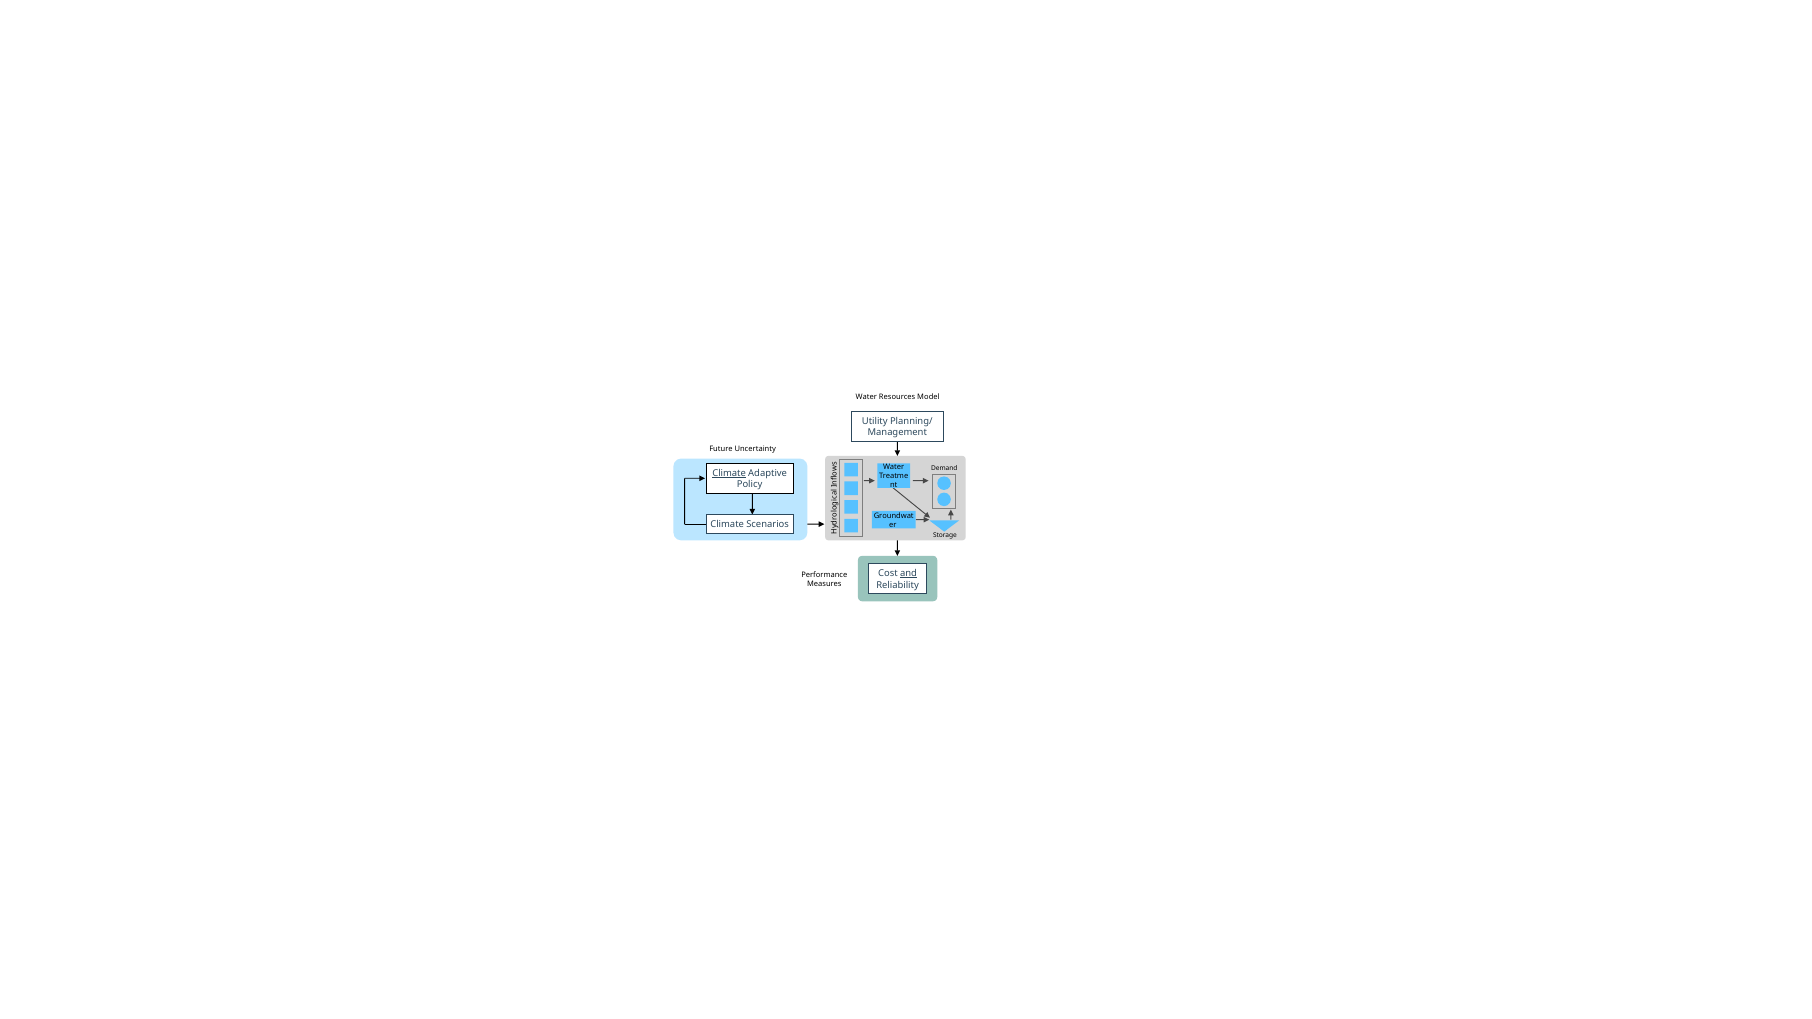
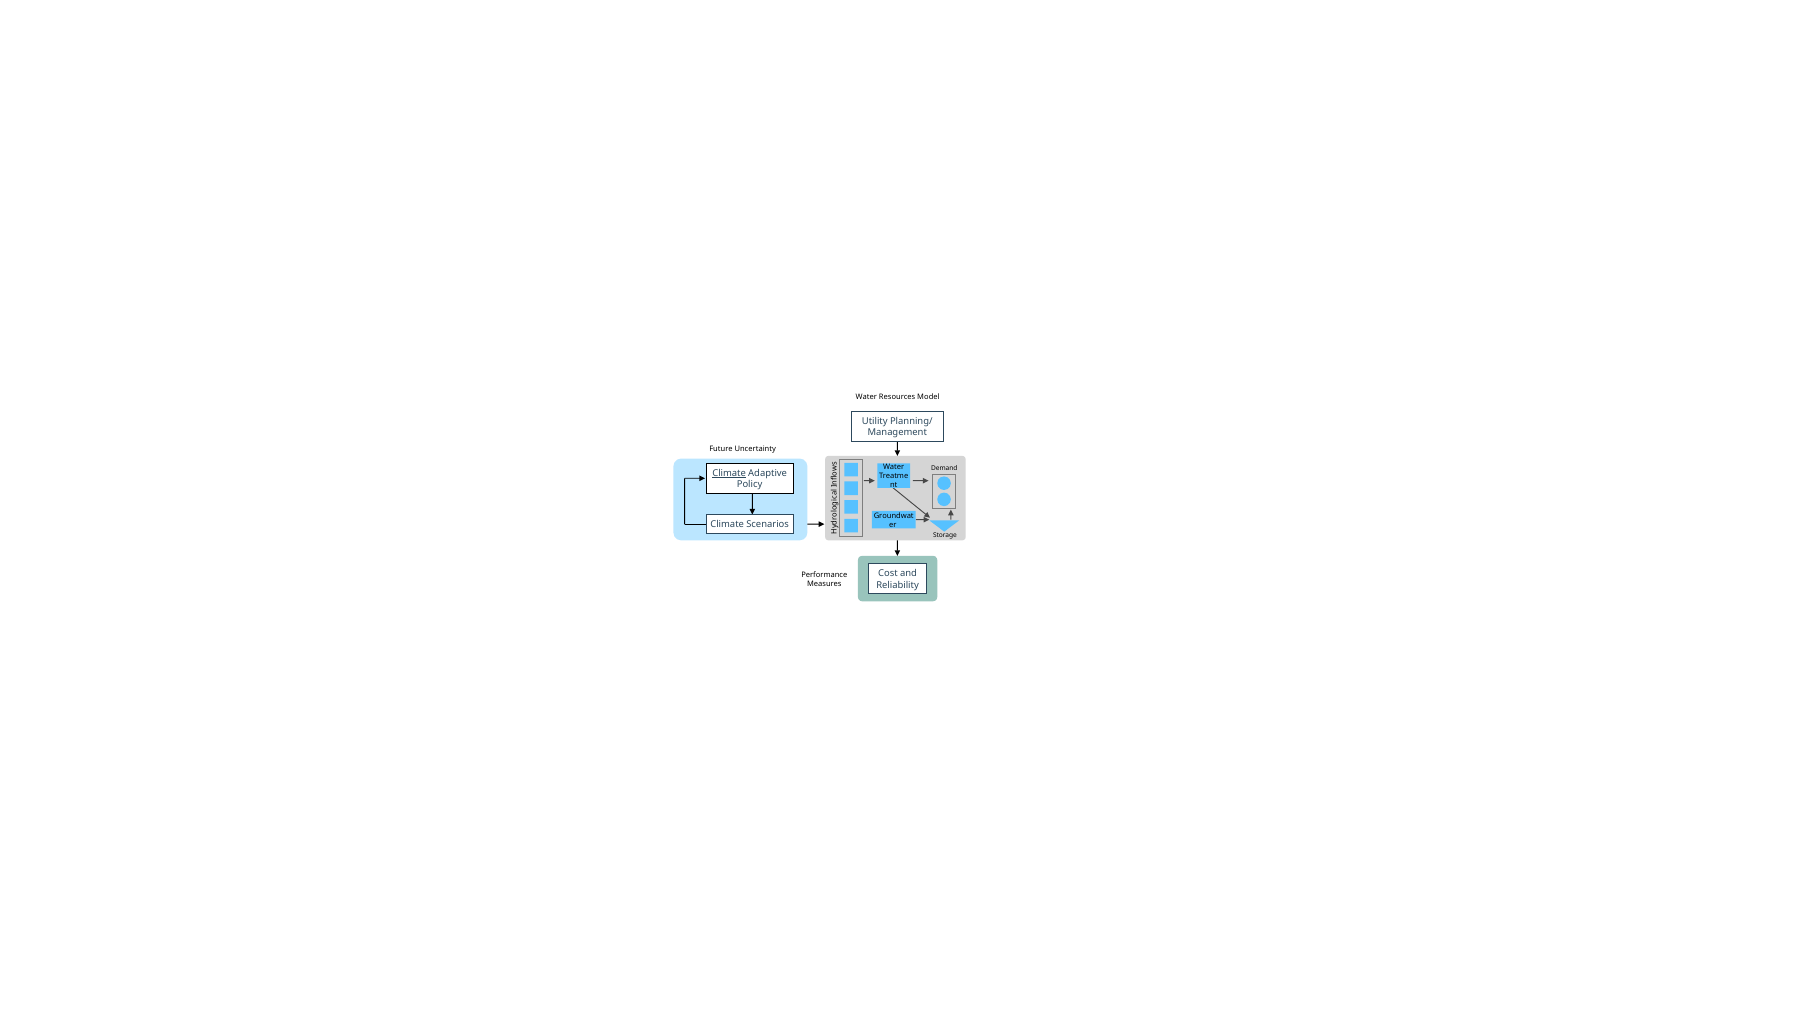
and underline: present -> none (909, 574)
